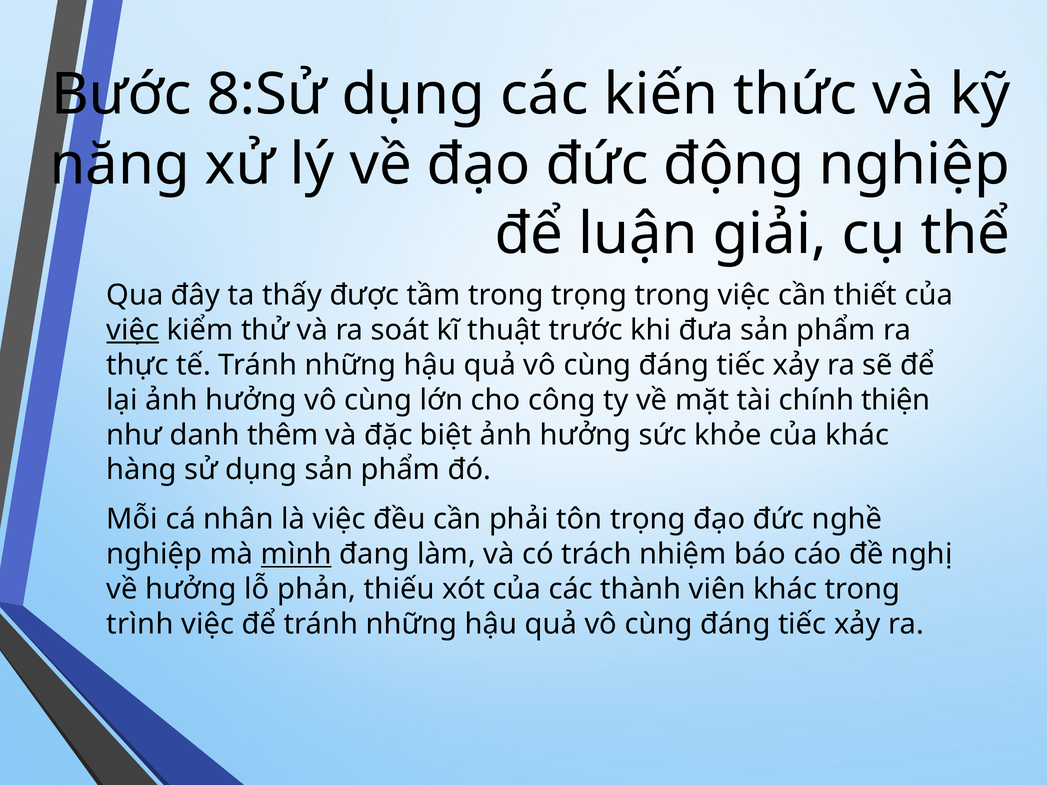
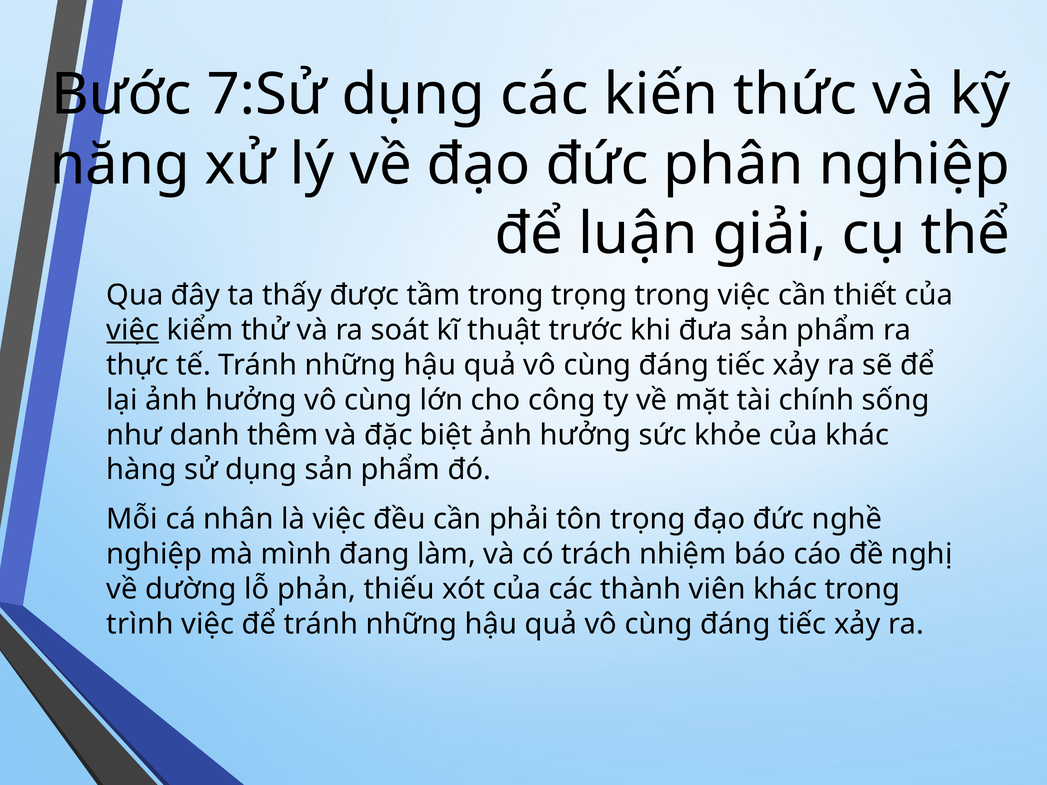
8:Sử: 8:Sử -> 7:Sử (267, 95)
động: động -> phân (734, 164)
thiện: thiện -> sống (896, 400)
mình underline: present -> none (296, 554)
về hưởng: hưởng -> dường (191, 589)
